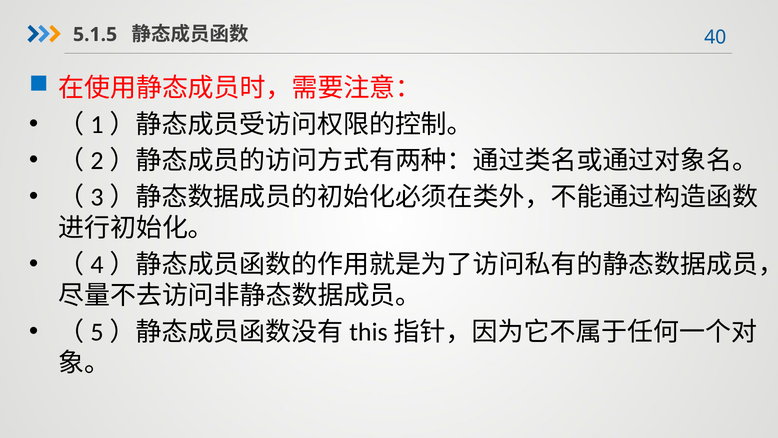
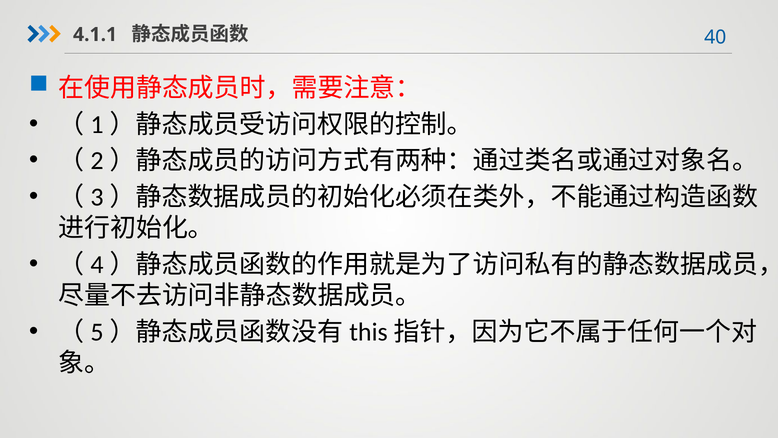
5.1.5: 5.1.5 -> 4.1.1 (95, 35)
